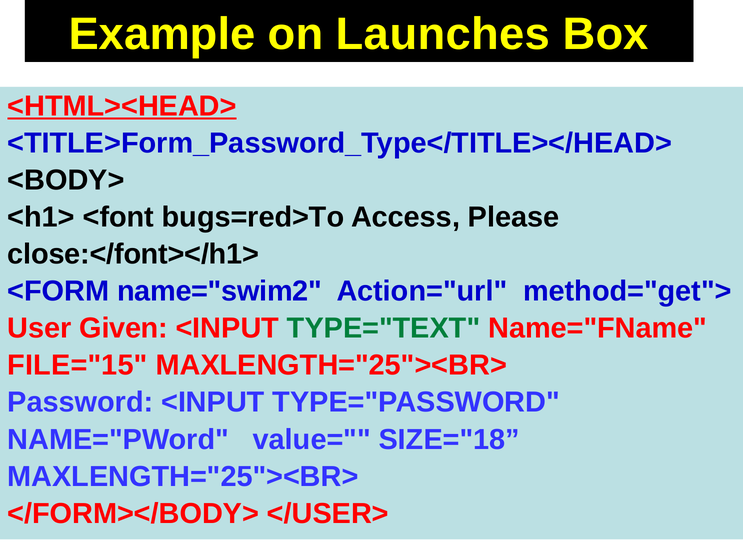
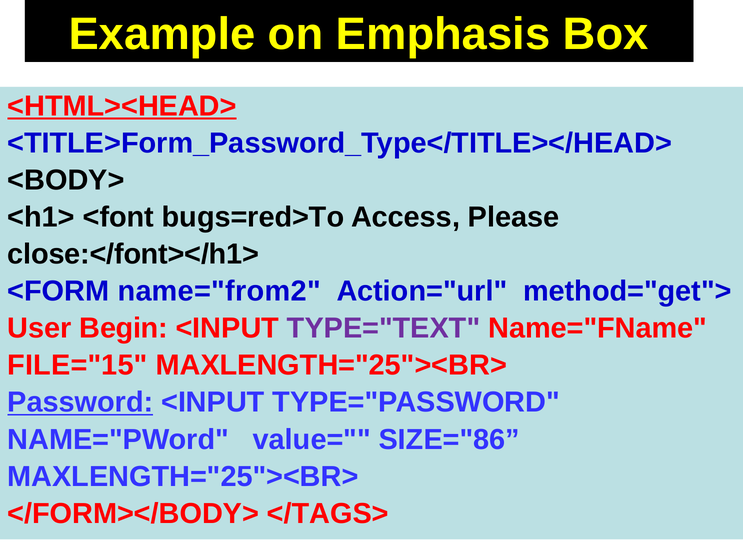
Launches: Launches -> Emphasis (443, 34)
name="swim2: name="swim2 -> name="from2 (219, 291)
Given: Given -> Begin (124, 328)
TYPE="TEXT colour: green -> purple (384, 328)
Password underline: none -> present (80, 402)
SIZE="18: SIZE="18 -> SIZE="86 (449, 439)
</USER>: </USER> -> </TAGS> (328, 513)
